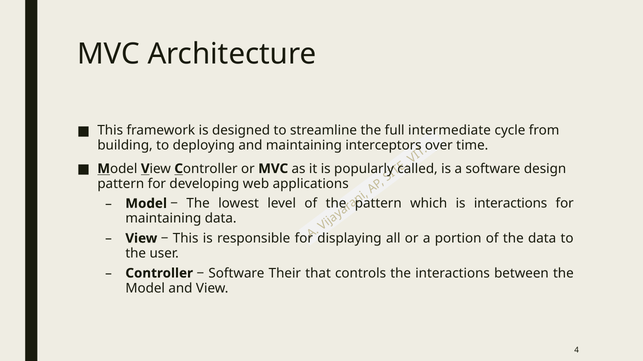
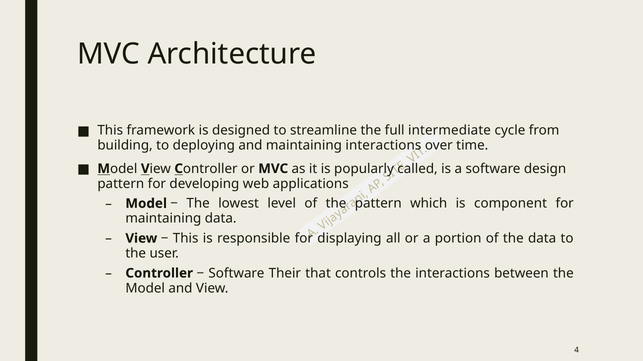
maintaining interceptors: interceptors -> interactions (383, 146)
is interactions: interactions -> component (510, 204)
